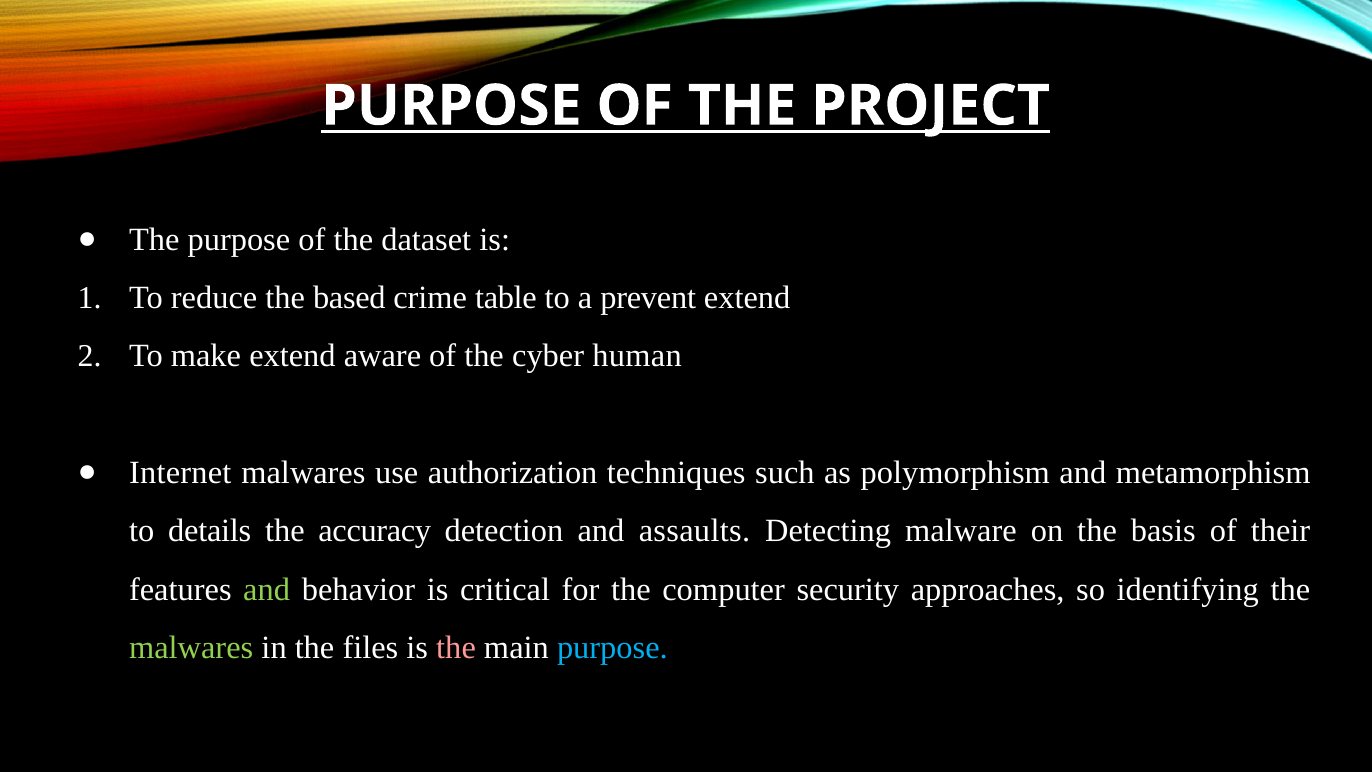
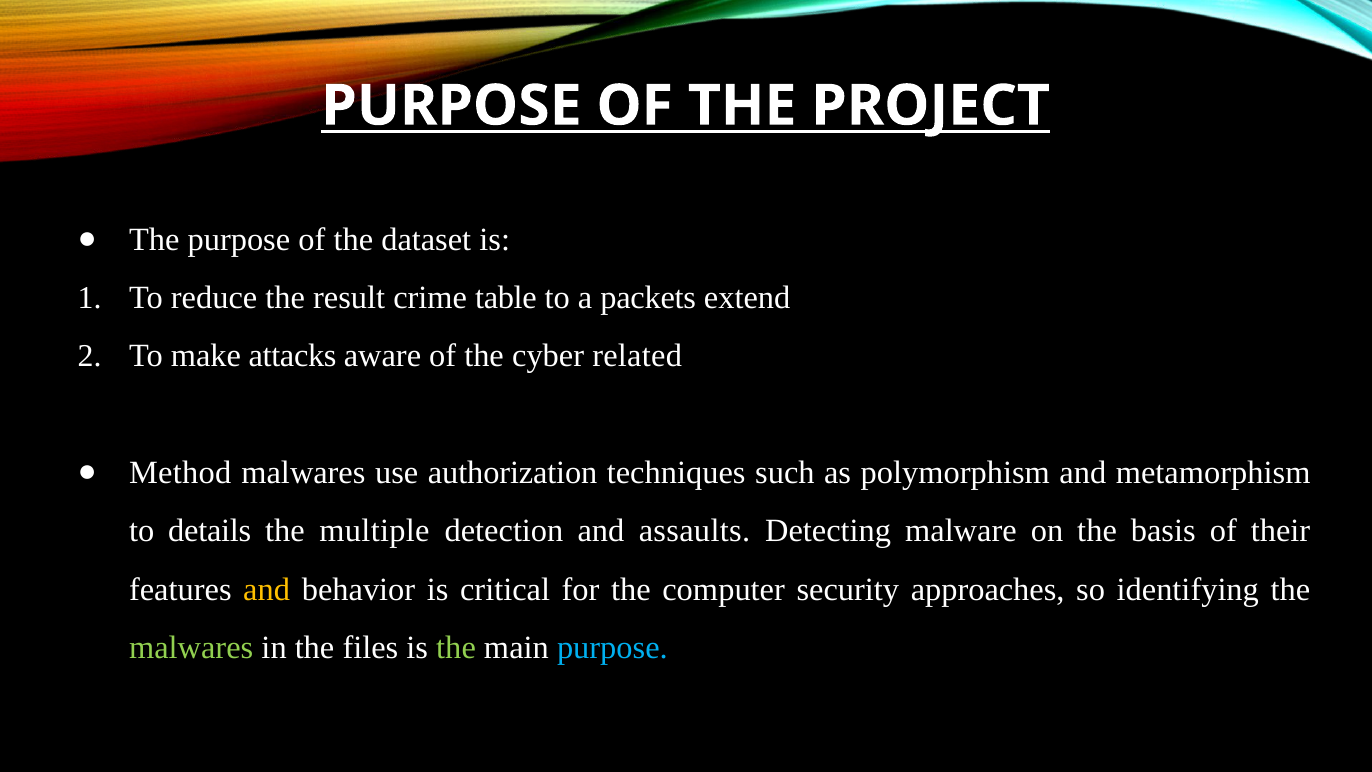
based: based -> result (349, 298)
prevent: prevent -> packets (648, 298)
make extend: extend -> attacks (293, 356)
human: human -> related (637, 356)
Internet: Internet -> Method (180, 473)
accuracy: accuracy -> multiple (374, 531)
and colour: light green -> yellow (267, 589)
the colour: pink -> light green (456, 648)
